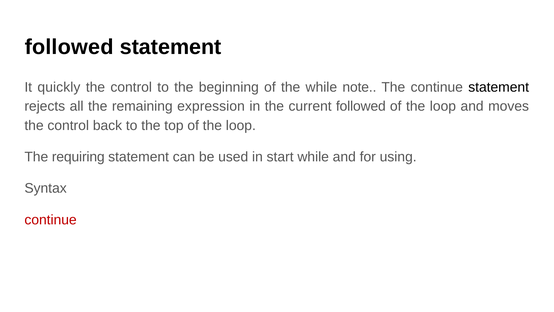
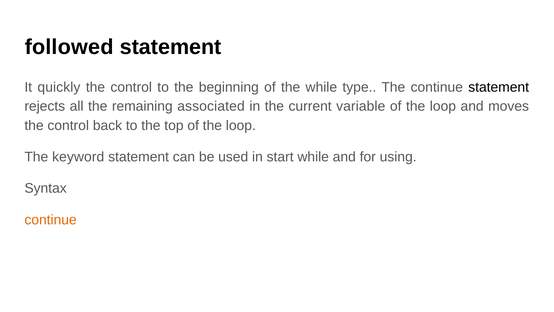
note: note -> type (359, 87)
expression: expression -> associated (211, 106)
current followed: followed -> variable (361, 106)
requiring: requiring -> keyword (78, 157)
continue colour: red -> orange (51, 220)
